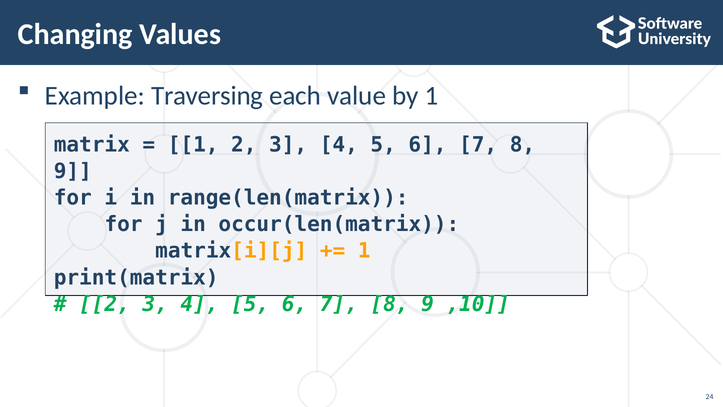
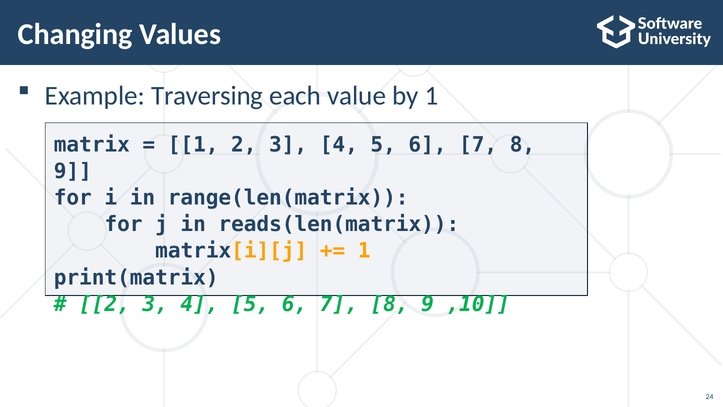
occur(len(matrix: occur(len(matrix -> reads(len(matrix (339, 224)
